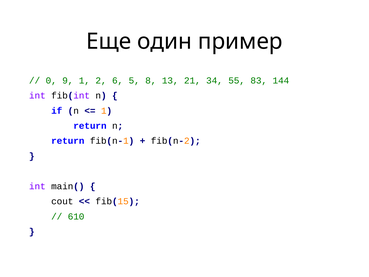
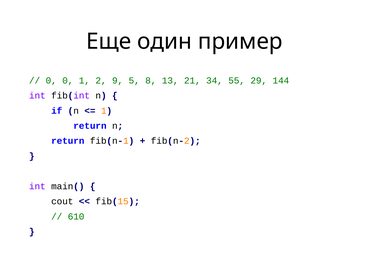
0 9: 9 -> 0 (68, 80)
6: 6 -> 9 (118, 80)
83: 83 -> 29 (259, 80)
